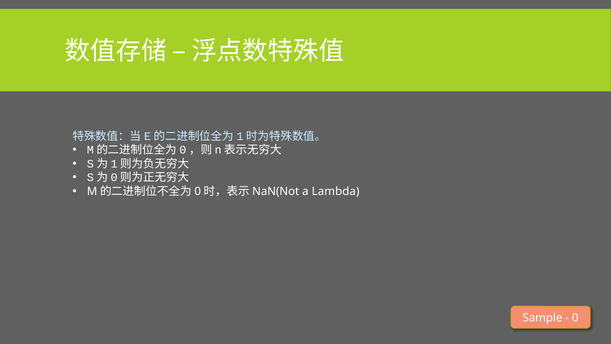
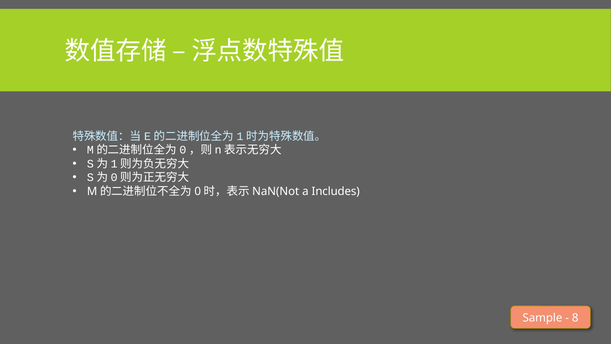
Lambda: Lambda -> Includes (336, 191)
0: 0 -> 8 (575, 318)
